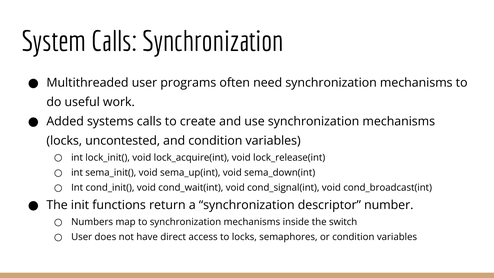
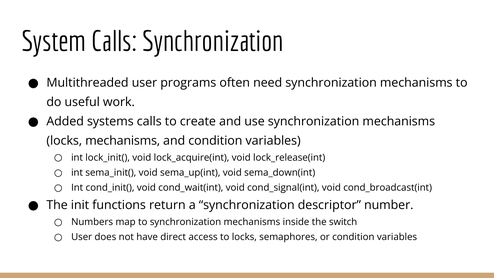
locks uncontested: uncontested -> mechanisms (123, 141)
